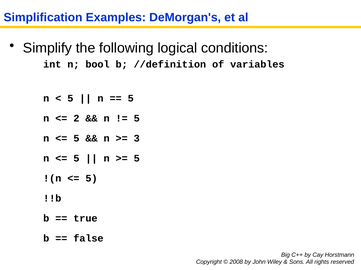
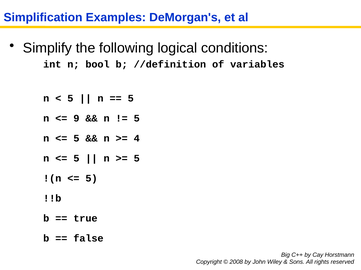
2: 2 -> 9 (76, 119)
3: 3 -> 4 (137, 139)
